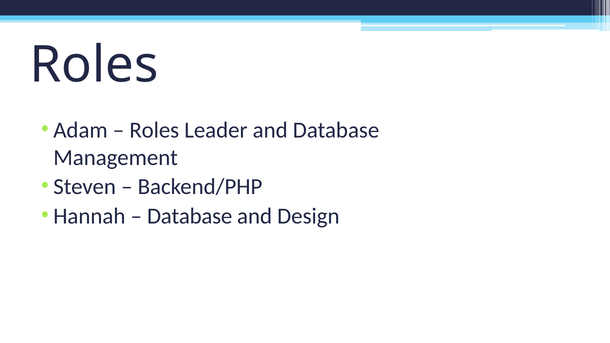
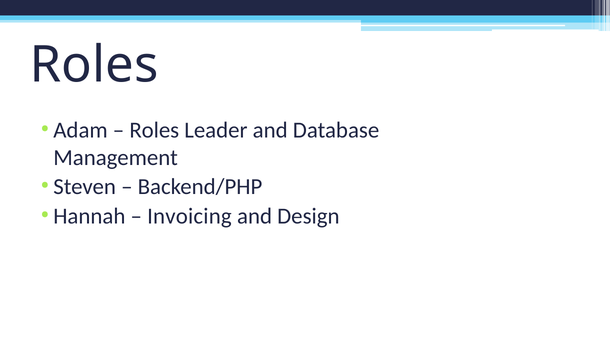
Database: Database -> Invoicing (189, 216)
